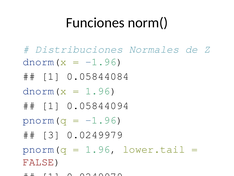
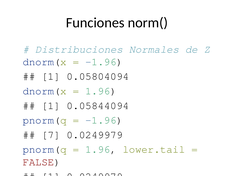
0.05844084: 0.05844084 -> 0.05804094 (98, 76)
3: 3 -> 7 (51, 134)
